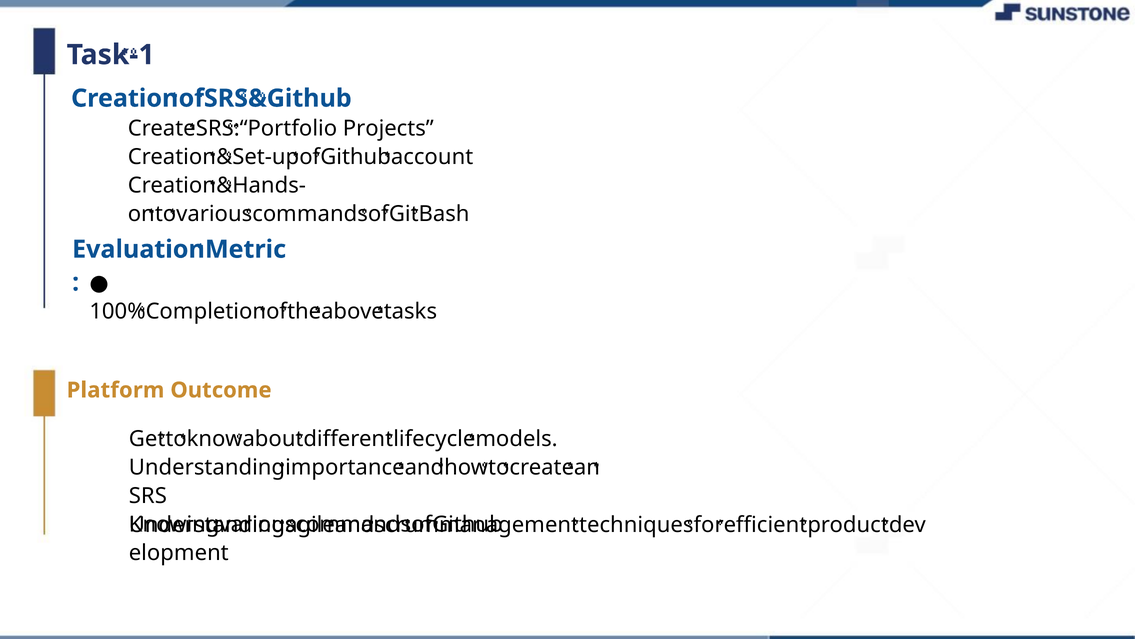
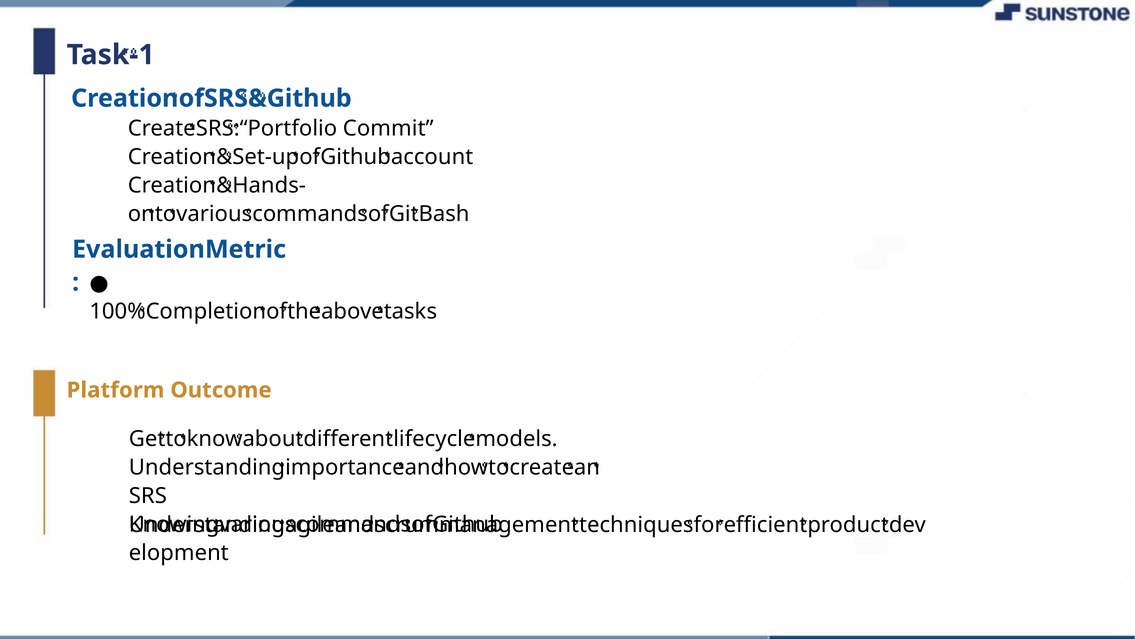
Projects: Projects -> Commit (388, 128)
